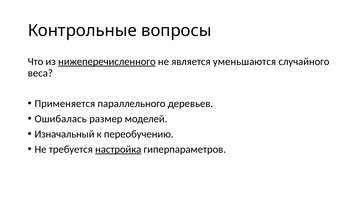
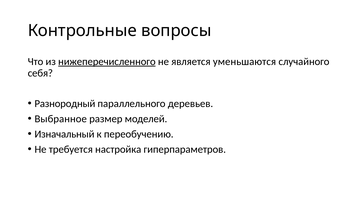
веса: веса -> себя (40, 73)
Применяется: Применяется -> Разнородный (65, 103)
Ошибалась: Ошибалась -> Выбранное (61, 119)
настройка underline: present -> none (118, 149)
